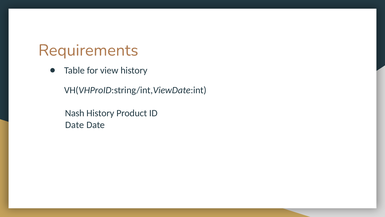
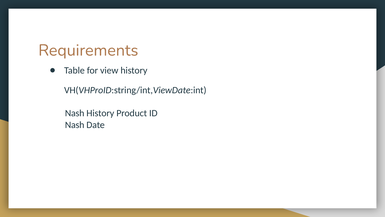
Date: Date -> Nash (75, 125)
